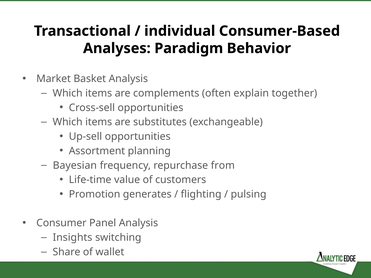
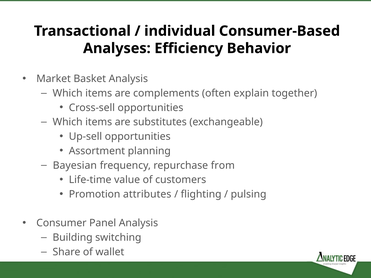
Paradigm: Paradigm -> Efficiency (189, 48)
generates: generates -> attributes (147, 194)
Insights: Insights -> Building (73, 238)
